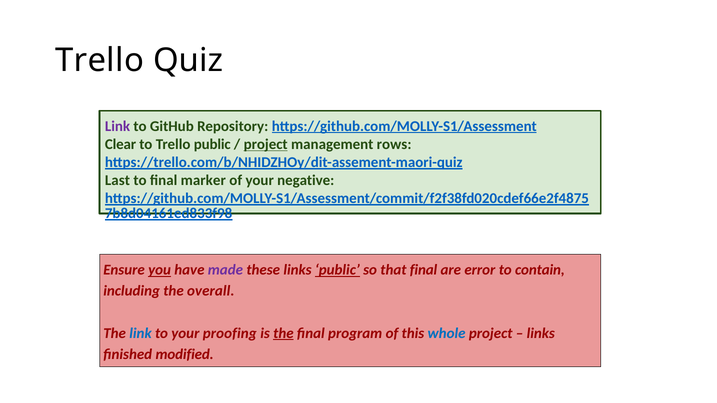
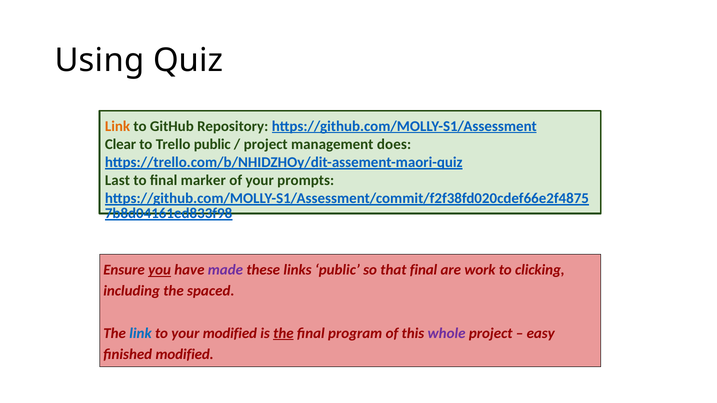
Trello: Trello -> Using (100, 60)
Link colour: purple -> orange (118, 126)
project underline: present -> none (266, 144)
rows: rows -> does (394, 144)
negative: negative -> prompts (306, 181)
public underline: present -> none (337, 270)
error: error -> work (480, 270)
contain: contain -> clicking (540, 270)
overall: overall -> spaced (211, 291)
your proofing: proofing -> modified (230, 333)
whole colour: blue -> purple (447, 333)
links: links -> easy (541, 333)
